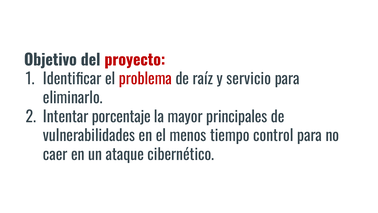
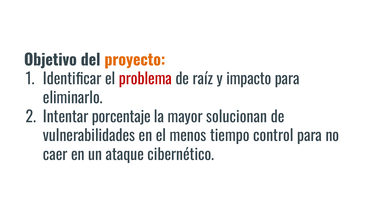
proyecto colour: red -> orange (135, 60)
servicio: servicio -> impacto (249, 79)
principales: principales -> solucionan (237, 117)
